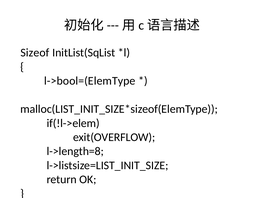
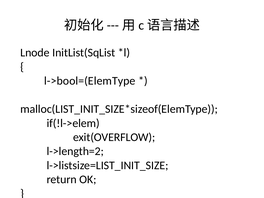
Sizeof: Sizeof -> Lnode (35, 53)
l->length=8: l->length=8 -> l->length=2 (75, 151)
